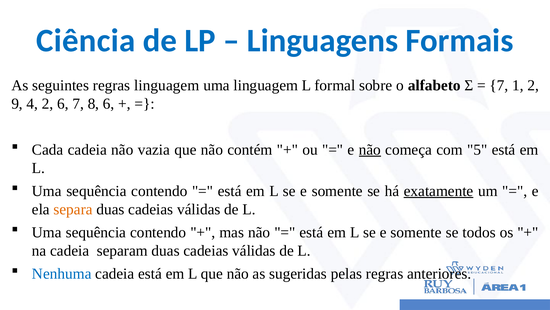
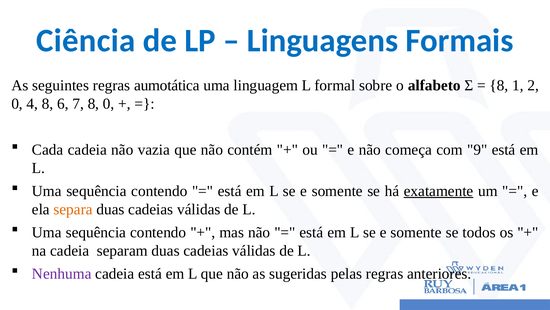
regras linguagem: linguagem -> aumotática (167, 85)
7: 7 -> 8 (499, 85)
9: 9 -> 0 (17, 104)
4 2: 2 -> 8 (48, 104)
8 6: 6 -> 0 (109, 104)
não underline: present -> none (370, 149)
5: 5 -> 9 (477, 149)
Nenhuma colour: blue -> purple (62, 273)
